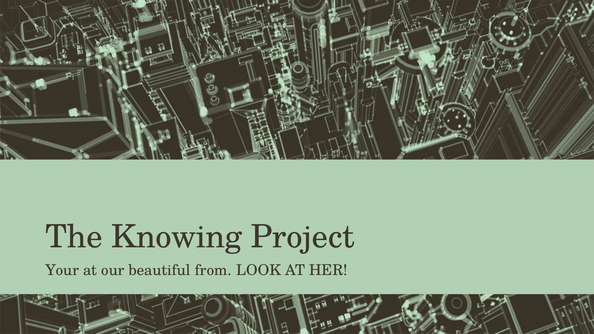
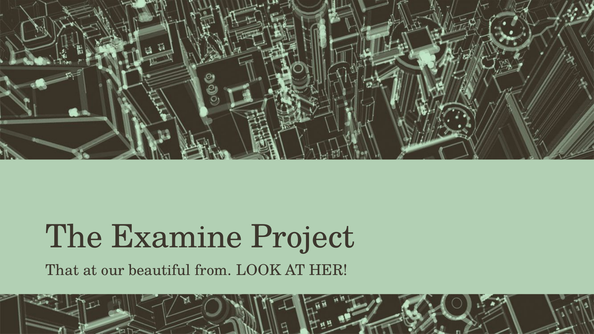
Knowing: Knowing -> Examine (177, 237)
Your: Your -> That (62, 270)
